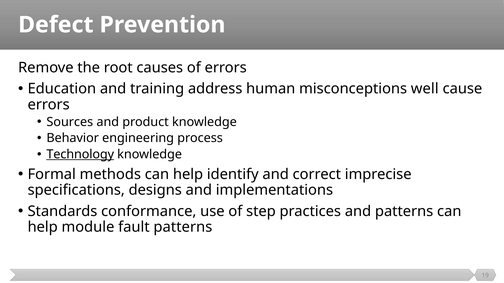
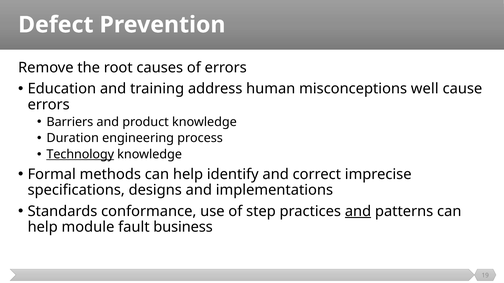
Sources: Sources -> Barriers (70, 122)
Behavior: Behavior -> Duration (73, 138)
and underline: none -> present (358, 212)
fault patterns: patterns -> business (183, 227)
